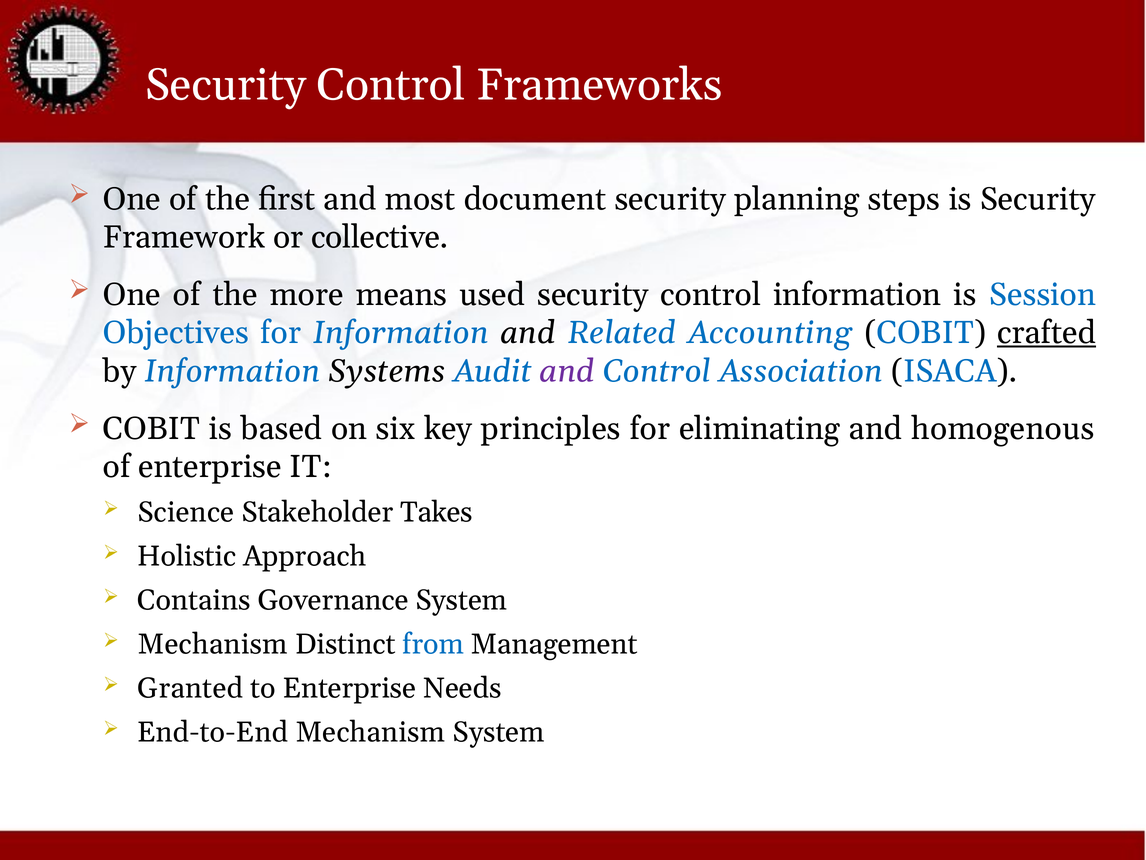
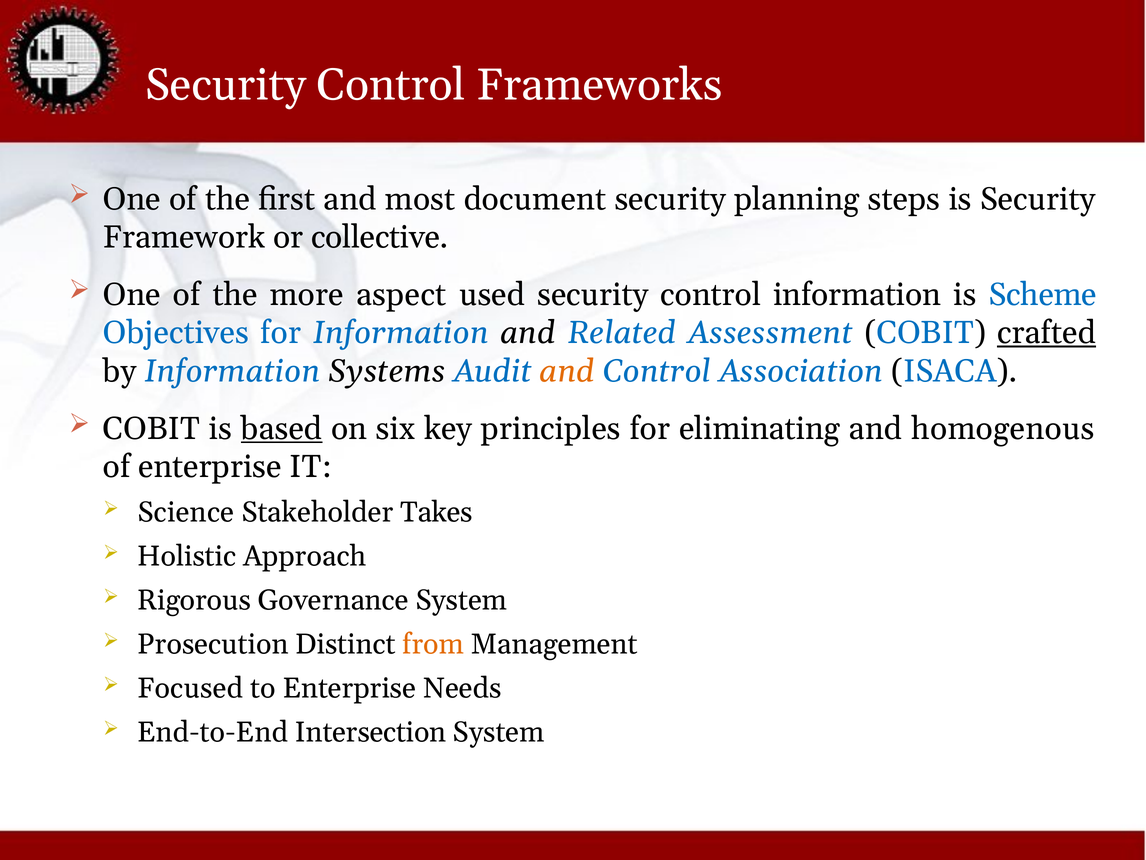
means: means -> aspect (401, 295)
Session: Session -> Scheme (1043, 295)
Accounting: Accounting -> Assessment (770, 333)
and colour: purple -> orange (567, 371)
based underline: none -> present (282, 428)
Contains: Contains -> Rigorous (194, 600)
Mechanism: Mechanism -> Prosecution (213, 644)
from colour: blue -> orange (433, 644)
Granted: Granted -> Focused (190, 688)
End-to-End Mechanism: Mechanism -> Intersection (371, 732)
